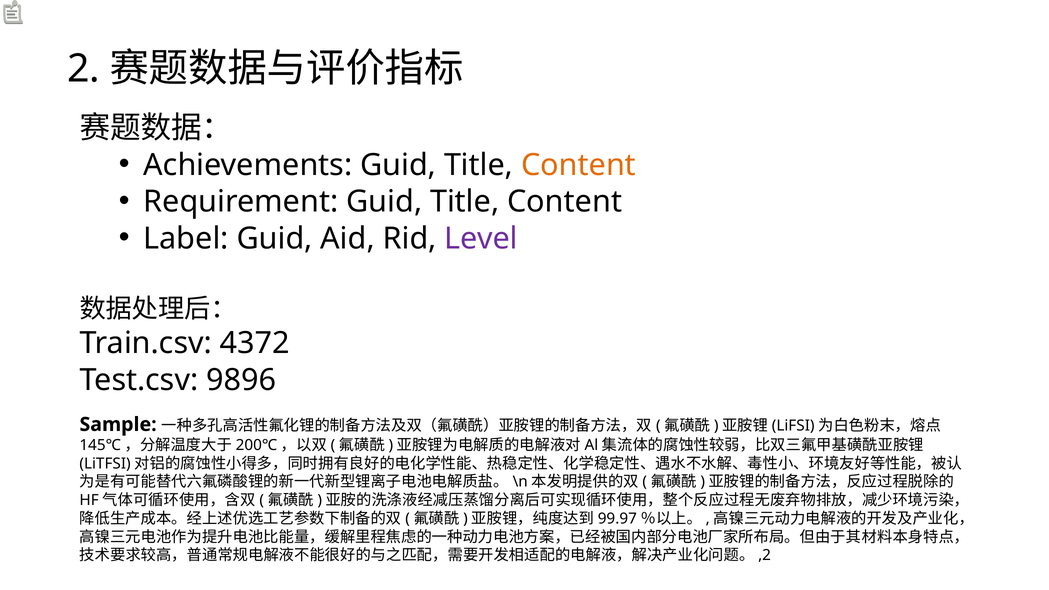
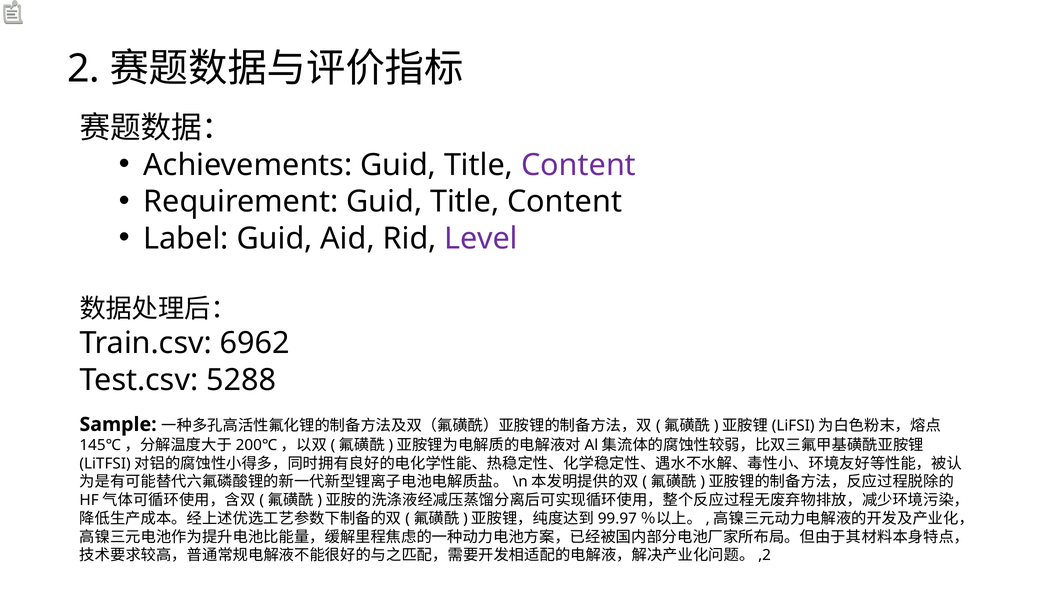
Content colour: orange -> purple (579, 165)
4372: 4372 -> 6962 (255, 343)
9896: 9896 -> 5288 (241, 380)
